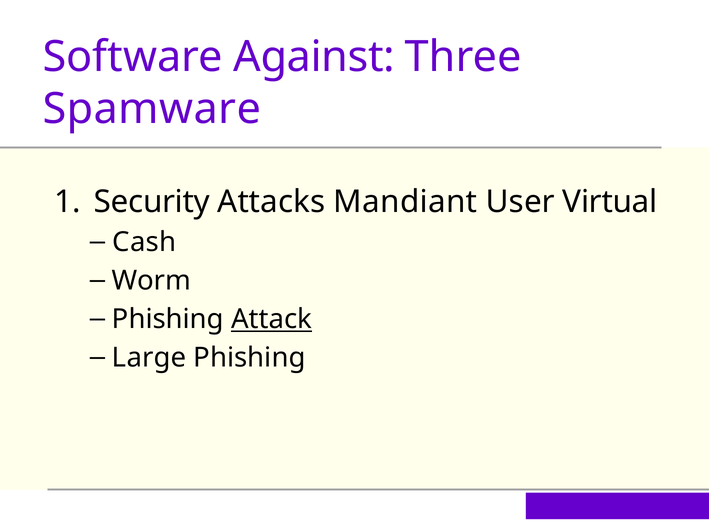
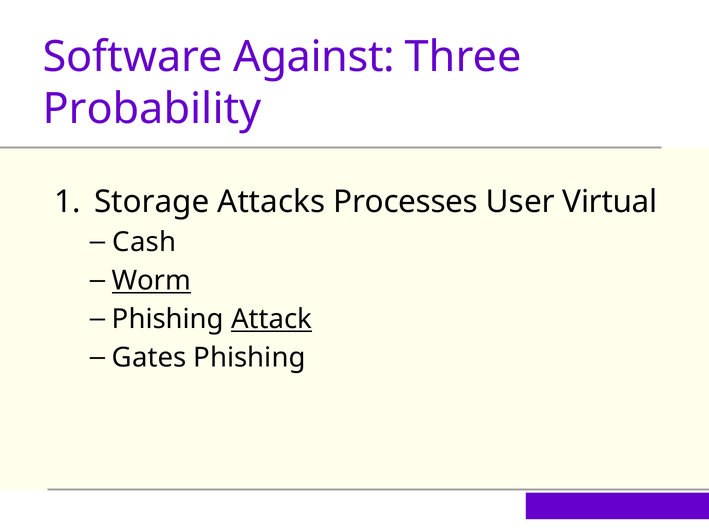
Spamware: Spamware -> Probability (152, 109)
Security: Security -> Storage (152, 202)
Mandiant: Mandiant -> Processes (406, 202)
Worm underline: none -> present (151, 281)
Large: Large -> Gates (149, 358)
